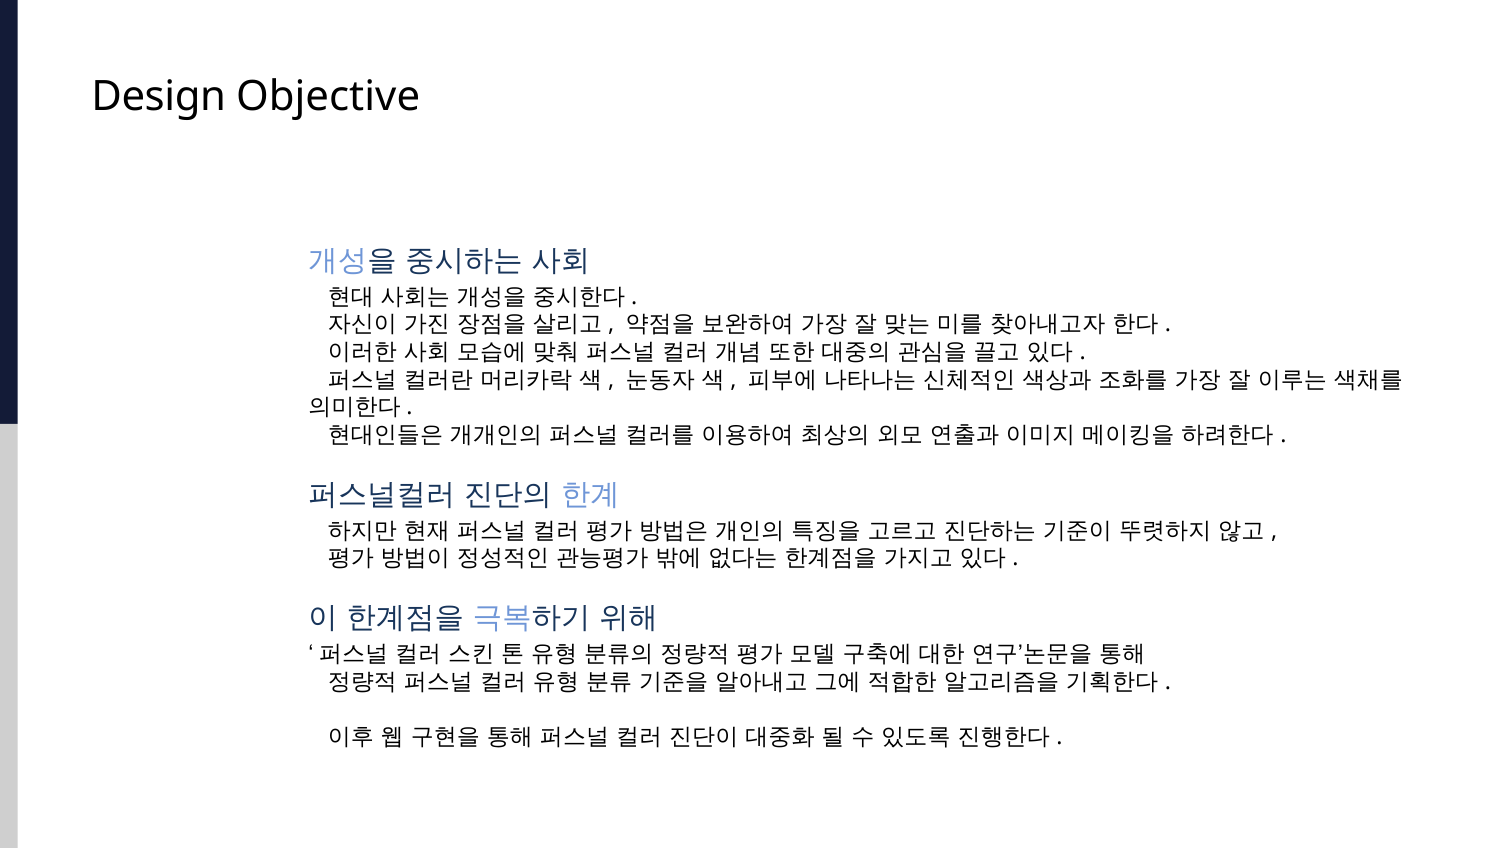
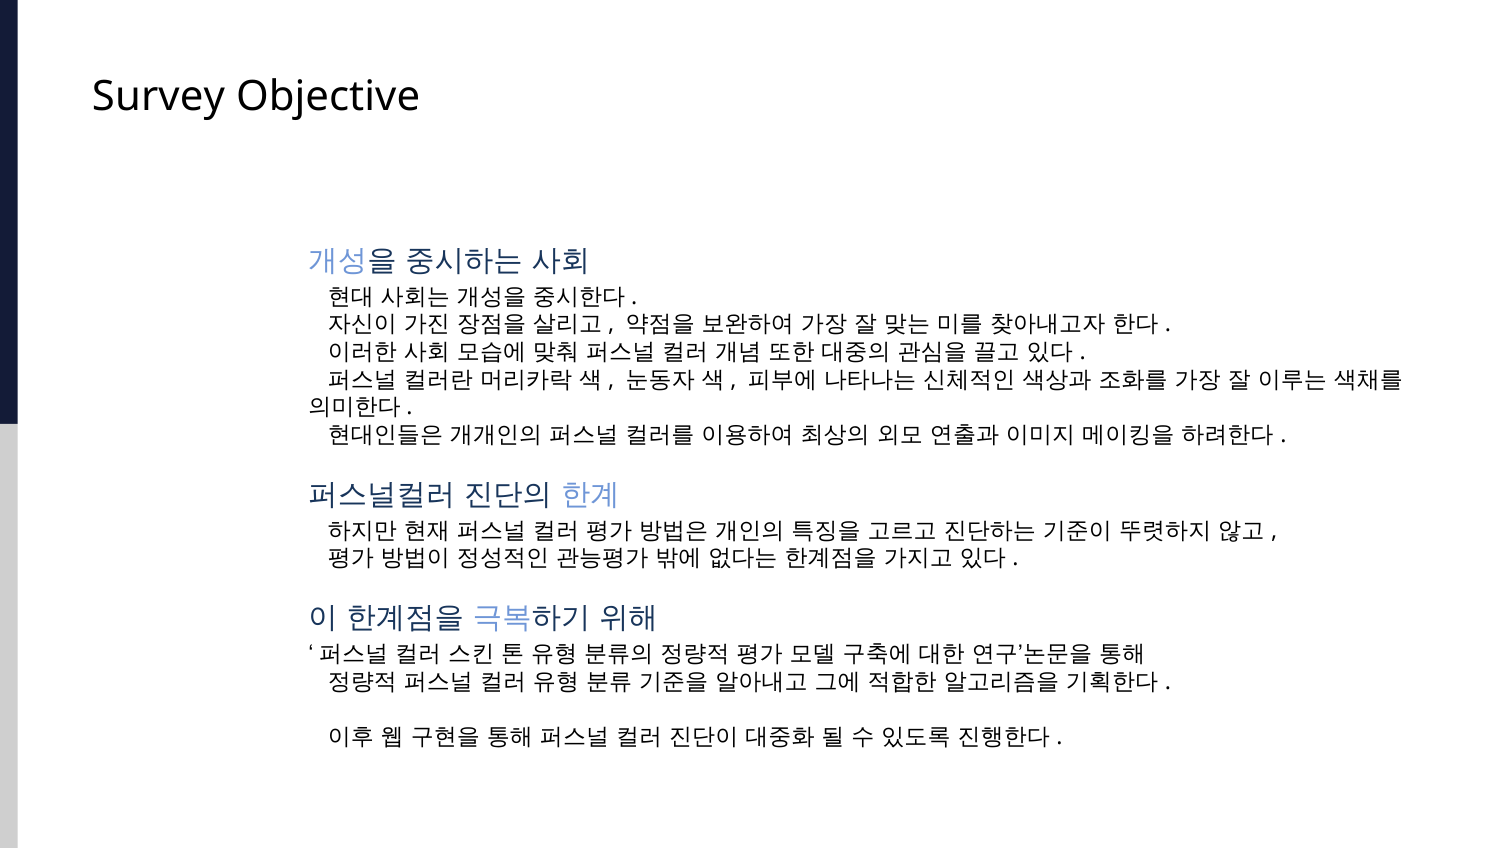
Design: Design -> Survey (158, 97)
